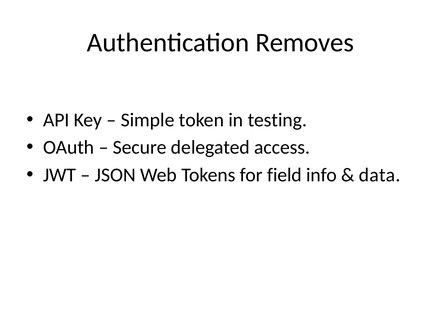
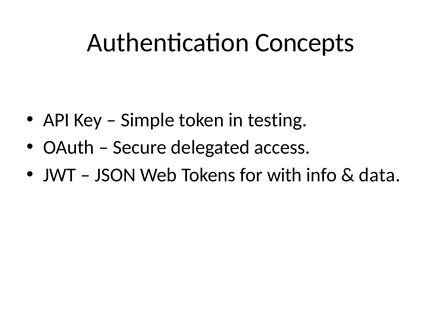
Removes: Removes -> Concepts (305, 43)
field: field -> with (285, 175)
